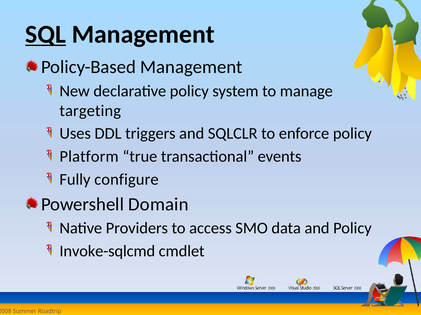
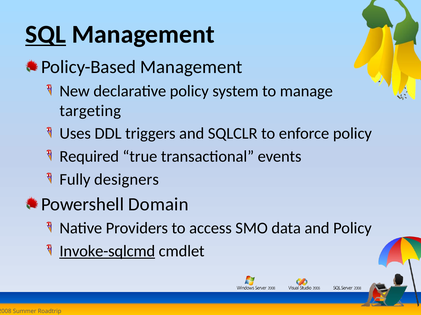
Platform: Platform -> Required (89, 157)
configure: configure -> designers (126, 180)
Invoke-sqlcmd underline: none -> present (107, 252)
